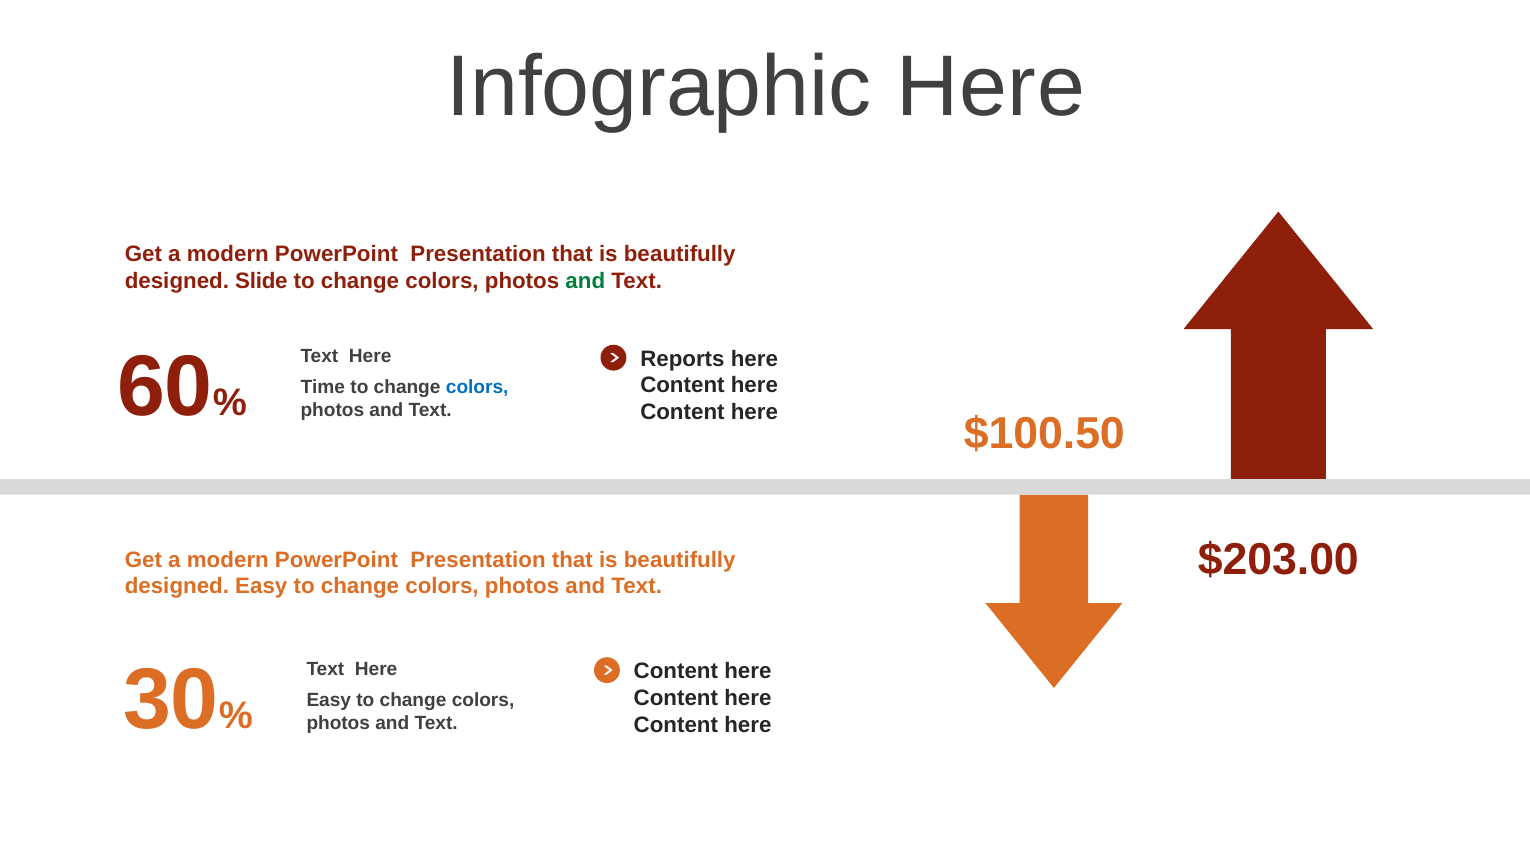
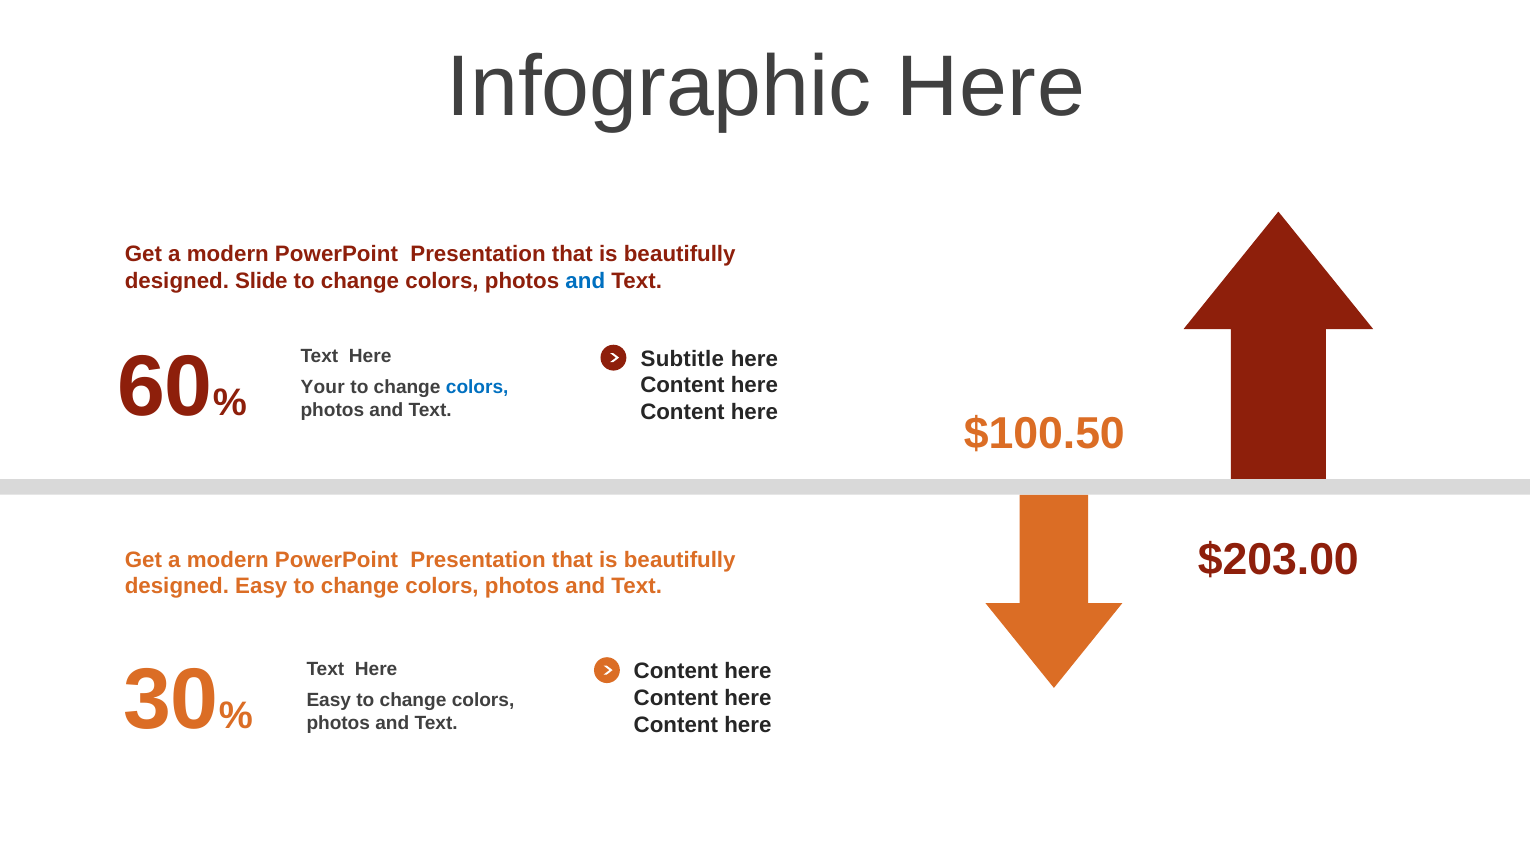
and colour: green -> blue (585, 281)
Reports: Reports -> Subtitle (682, 359)
Time: Time -> Your (323, 387)
